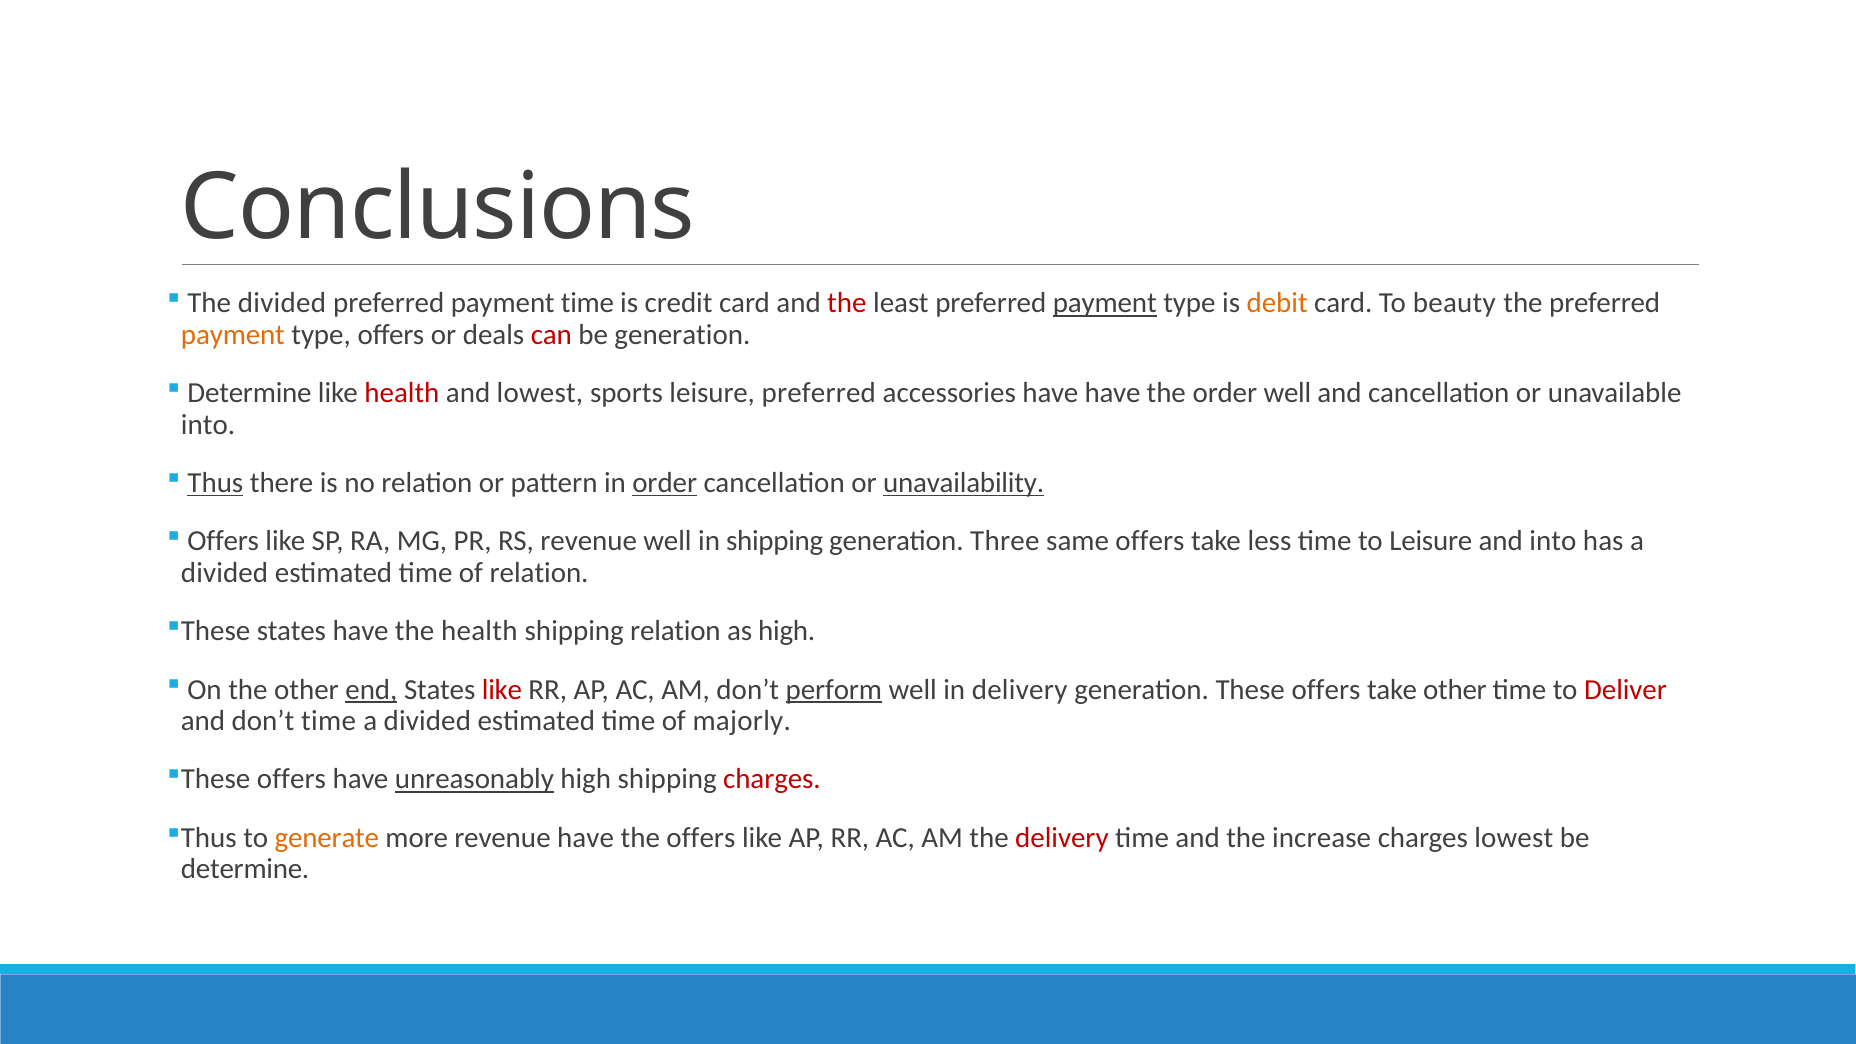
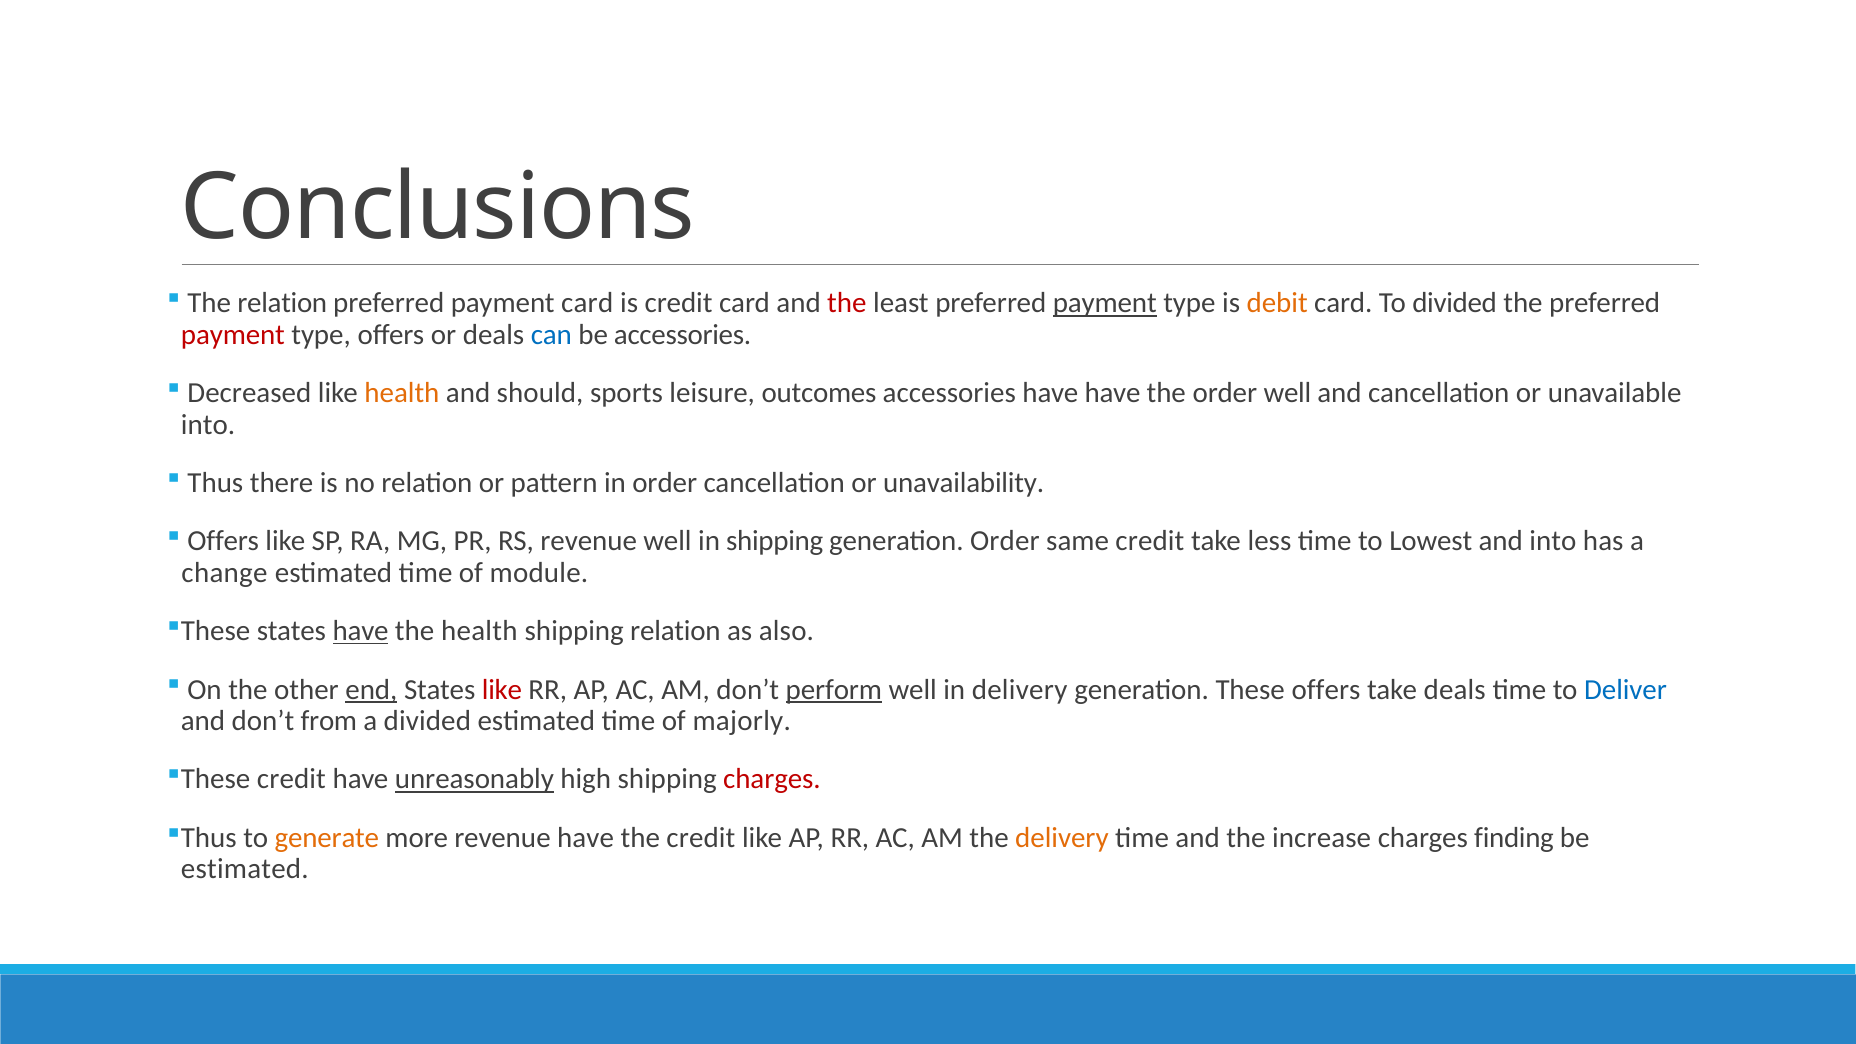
The divided: divided -> relation (282, 303)
payment time: time -> card (587, 303)
To beauty: beauty -> divided (1455, 303)
payment colour: orange -> red (233, 335)
can colour: red -> blue (551, 335)
be generation: generation -> accessories (683, 335)
Determine: Determine -> Decreased (249, 393)
health colour: red -> orange (402, 393)
and lowest: lowest -> should (540, 393)
leisure preferred: preferred -> outcomes (819, 393)
Thus underline: present -> none (215, 483)
order underline: present -> none (665, 483)
unavailability underline: present -> none (964, 483)
generation Three: Three -> Order (1005, 541)
same offers: offers -> credit (1150, 541)
to Leisure: Leisure -> Lowest (1431, 541)
divided: divided -> change (225, 573)
of relation: relation -> module (539, 573)
have underline: none -> present (361, 631)
as high: high -> also (786, 631)
take other: other -> deals (1455, 690)
Deliver colour: red -> blue (1626, 690)
don’t time: time -> from (329, 721)
offers: offers -> credit (291, 779)
the offers: offers -> credit (701, 838)
delivery colour: red -> orange (1062, 838)
charges lowest: lowest -> finding (1514, 838)
determine: determine -> estimated (245, 869)
